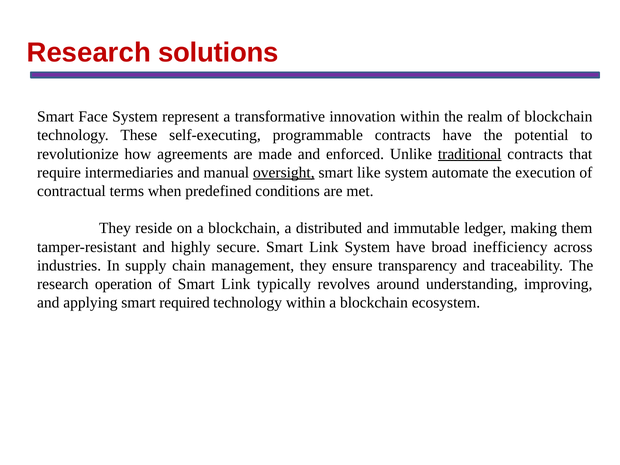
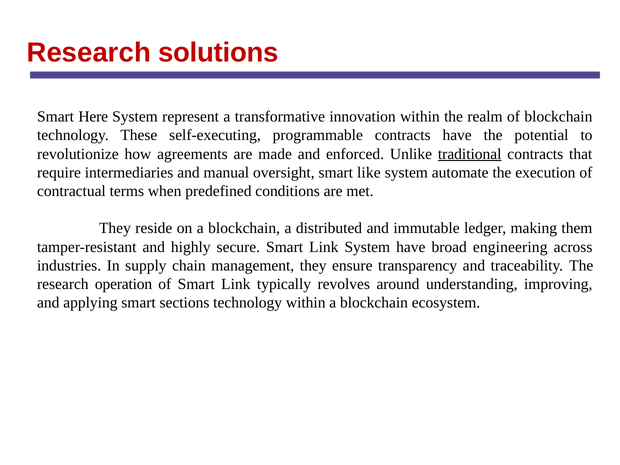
Face: Face -> Here (93, 117)
oversight underline: present -> none (284, 173)
inefficiency: inefficiency -> engineering (510, 247)
required: required -> sections (185, 303)
